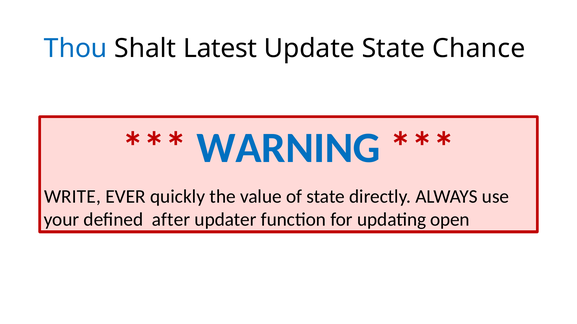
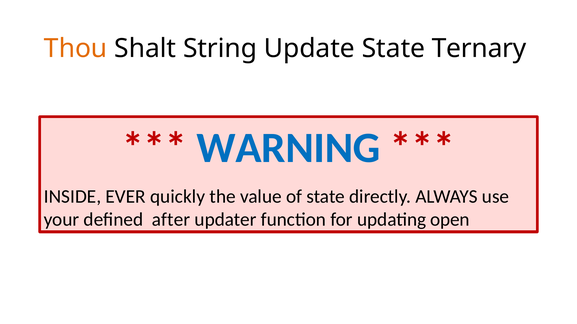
Thou colour: blue -> orange (76, 48)
Latest: Latest -> String (220, 48)
Chance: Chance -> Ternary (479, 48)
WRITE: WRITE -> INSIDE (73, 197)
